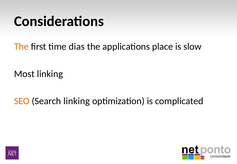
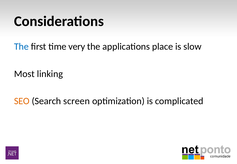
The colour: orange -> blue (21, 47)
dias: dias -> very (77, 47)
Search linking: linking -> screen (77, 101)
